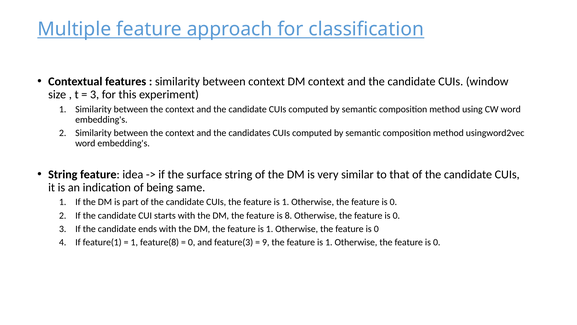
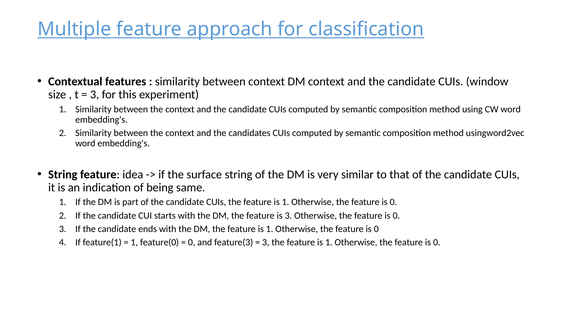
is 8: 8 -> 3 (288, 215)
feature(8: feature(8 -> feature(0 (160, 242)
9: 9 -> 3 (266, 242)
